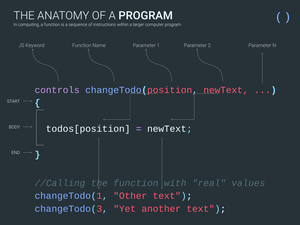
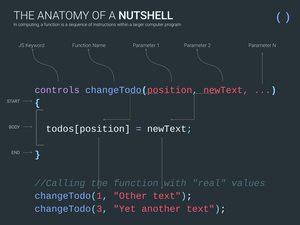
A PROGRAM: PROGRAM -> NUTSHELL (146, 16)
